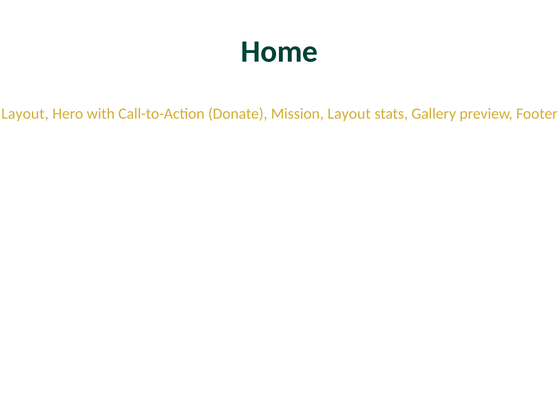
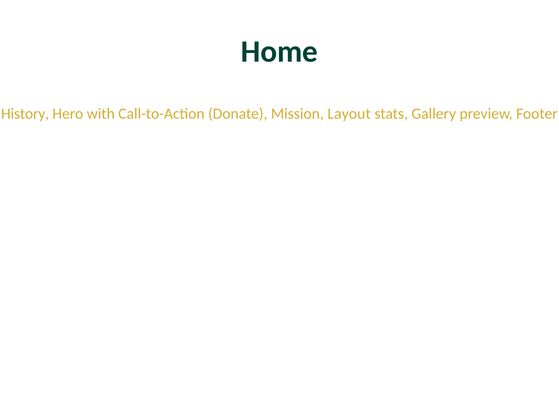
Layout: Layout -> History (25, 114)
